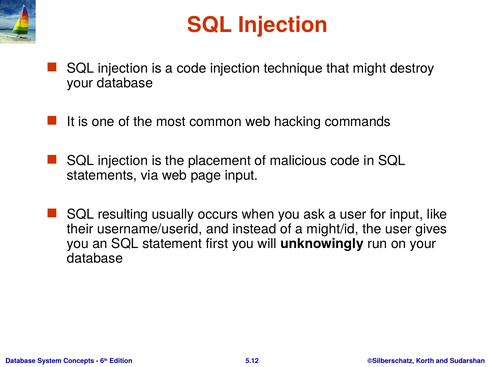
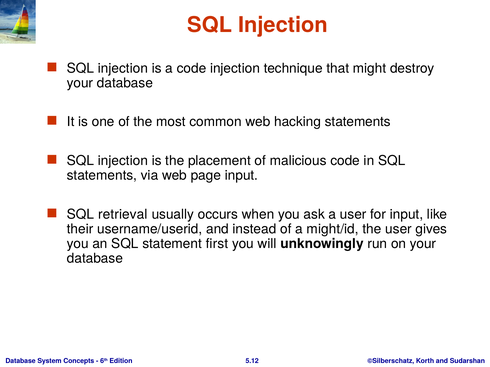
hacking commands: commands -> statements (358, 122)
resulting: resulting -> retrieval (123, 215)
